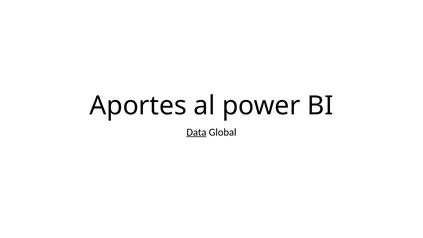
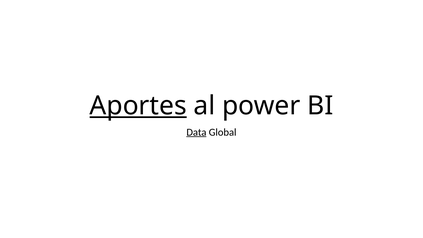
Aportes underline: none -> present (138, 106)
